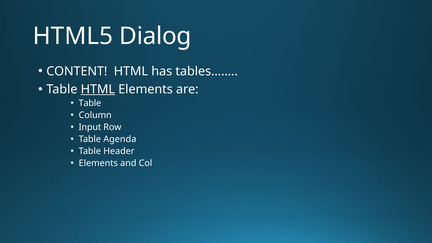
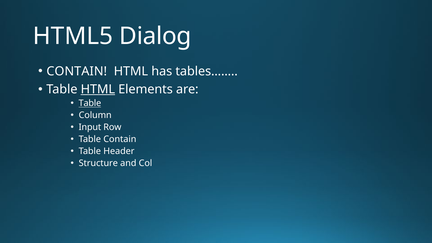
CONTENT: CONTENT -> CONTAIN (77, 71)
Table underline: none -> present (90, 103)
Table Agenda: Agenda -> Contain (120, 139)
Elements: Elements -> Structure (98, 163)
